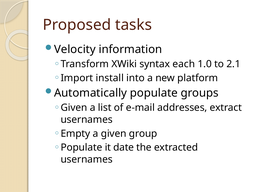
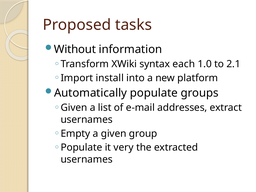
Velocity: Velocity -> Without (75, 49)
date: date -> very (124, 147)
